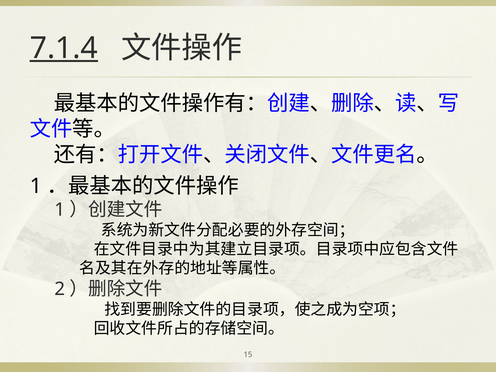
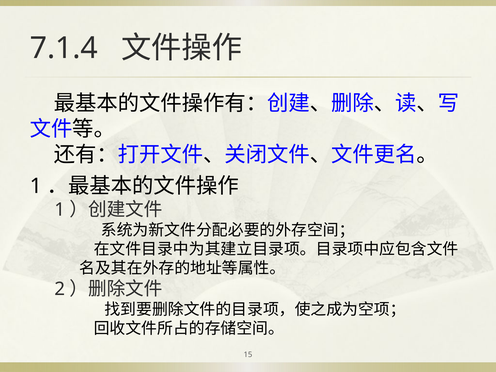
7.1.4 underline: present -> none (64, 48)
